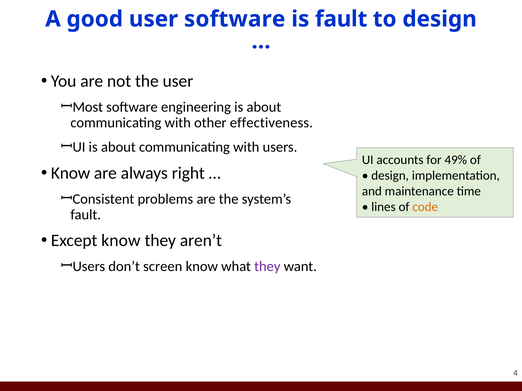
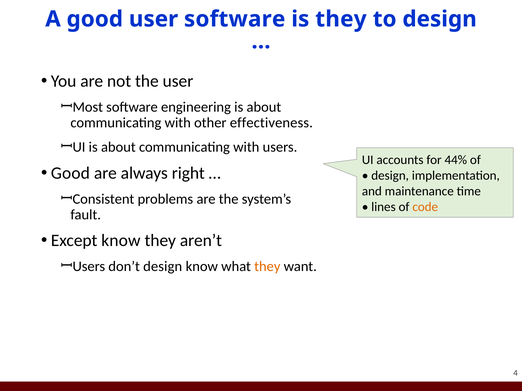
is fault: fault -> they (341, 19)
49%: 49% -> 44% (456, 160)
Know: Know -> Good (70, 173)
don’t screen: screen -> design (163, 267)
they colour: purple -> orange (267, 267)
